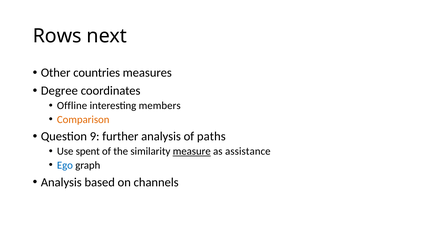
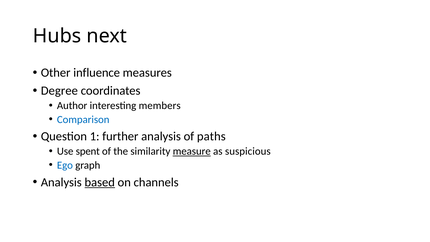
Rows: Rows -> Hubs (57, 36)
countries: countries -> influence (97, 73)
Offline: Offline -> Author (72, 106)
Comparison colour: orange -> blue (83, 119)
9: 9 -> 1 (95, 136)
assistance: assistance -> suspicious (248, 151)
based underline: none -> present (100, 182)
